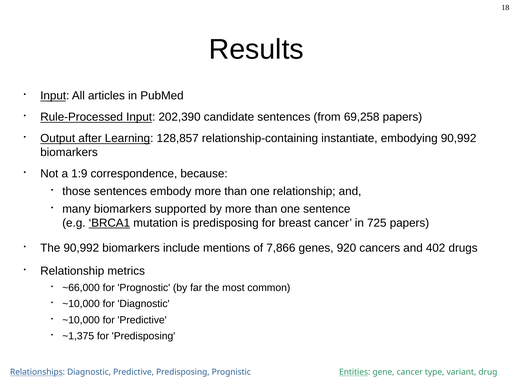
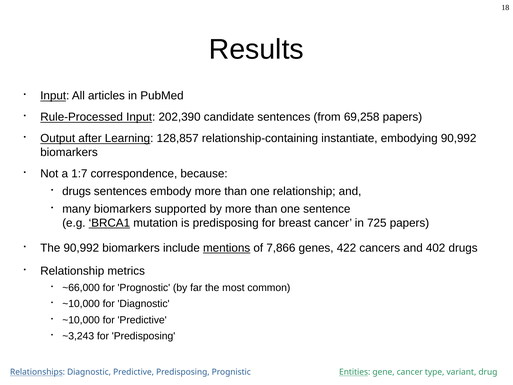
1:9: 1:9 -> 1:7 (79, 174)
those: those -> drugs (77, 191)
mentions underline: none -> present (227, 248)
920: 920 -> 422 (346, 248)
~1,375: ~1,375 -> ~3,243 (78, 336)
